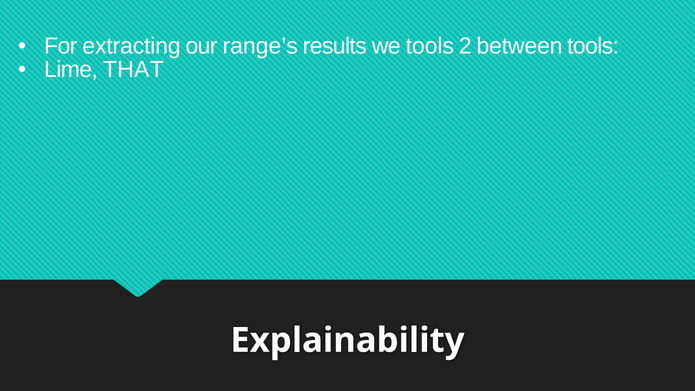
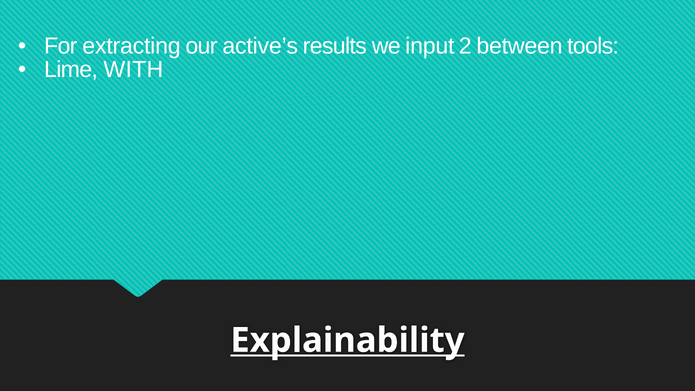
range’s: range’s -> active’s (260, 46)
we tools: tools -> input (430, 46)
THAT: THAT -> WITH (133, 69)
Explainability underline: none -> present (347, 340)
